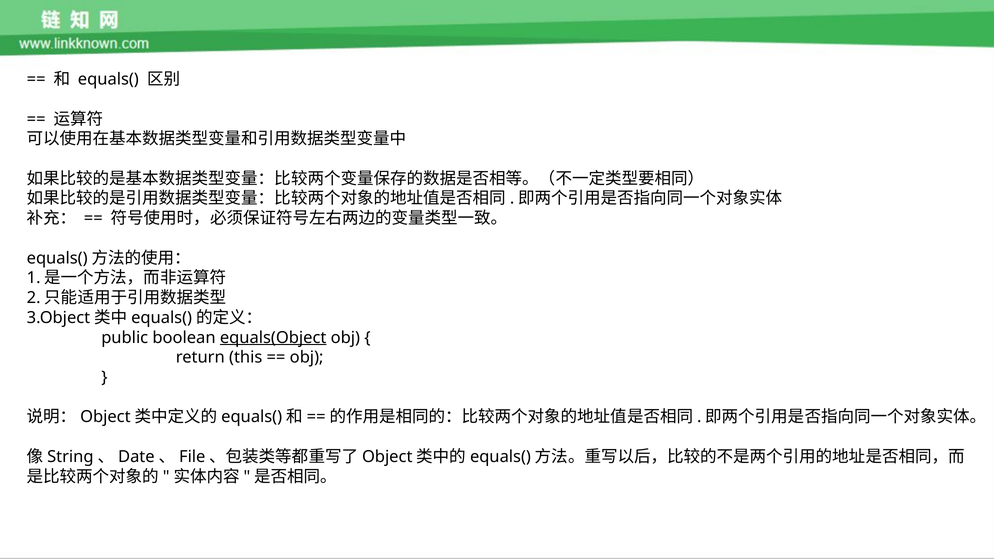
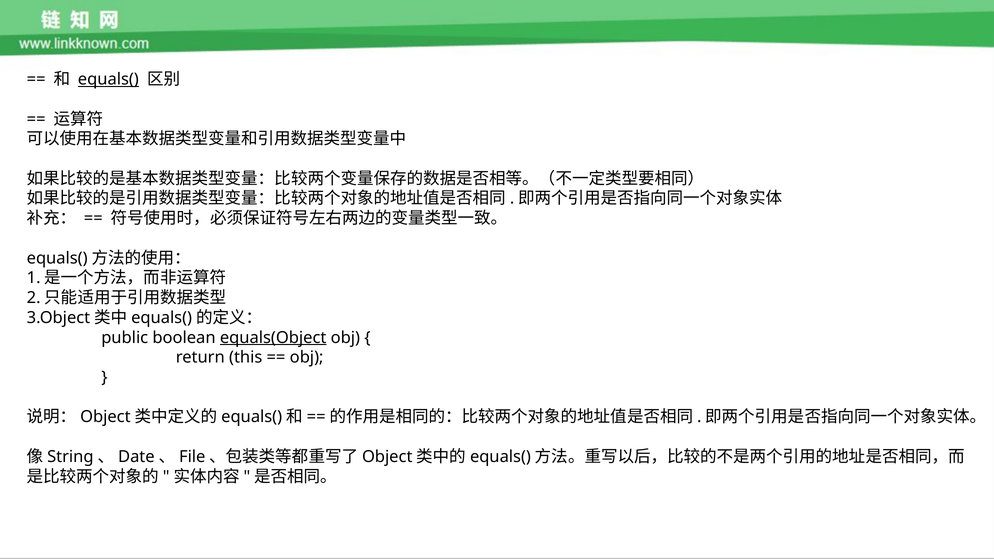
equals( underline: none -> present (108, 79)
